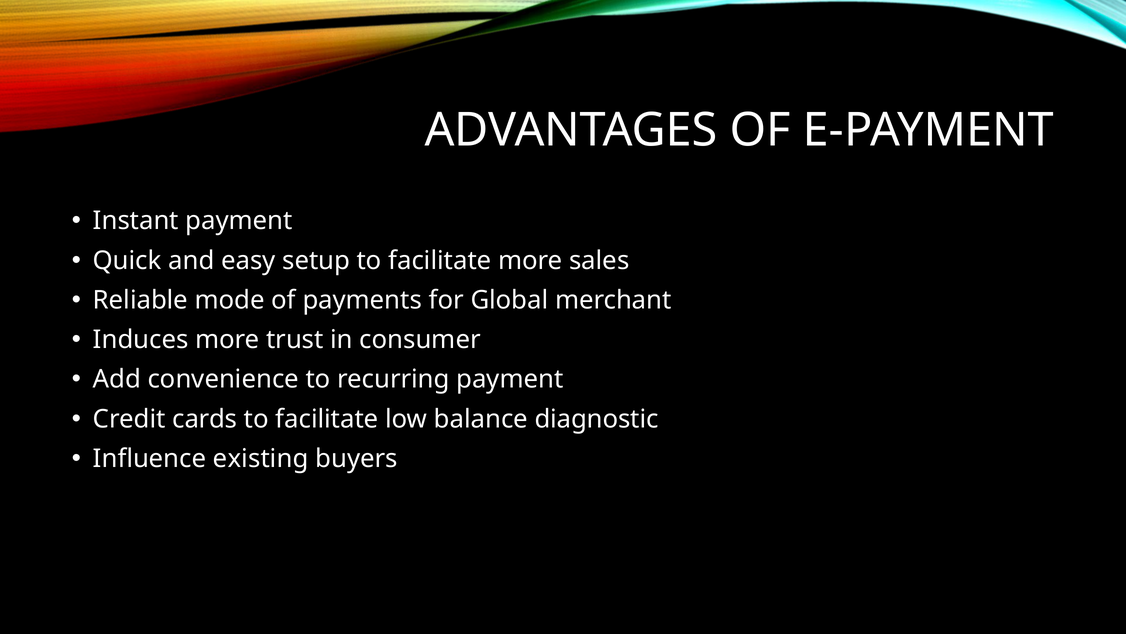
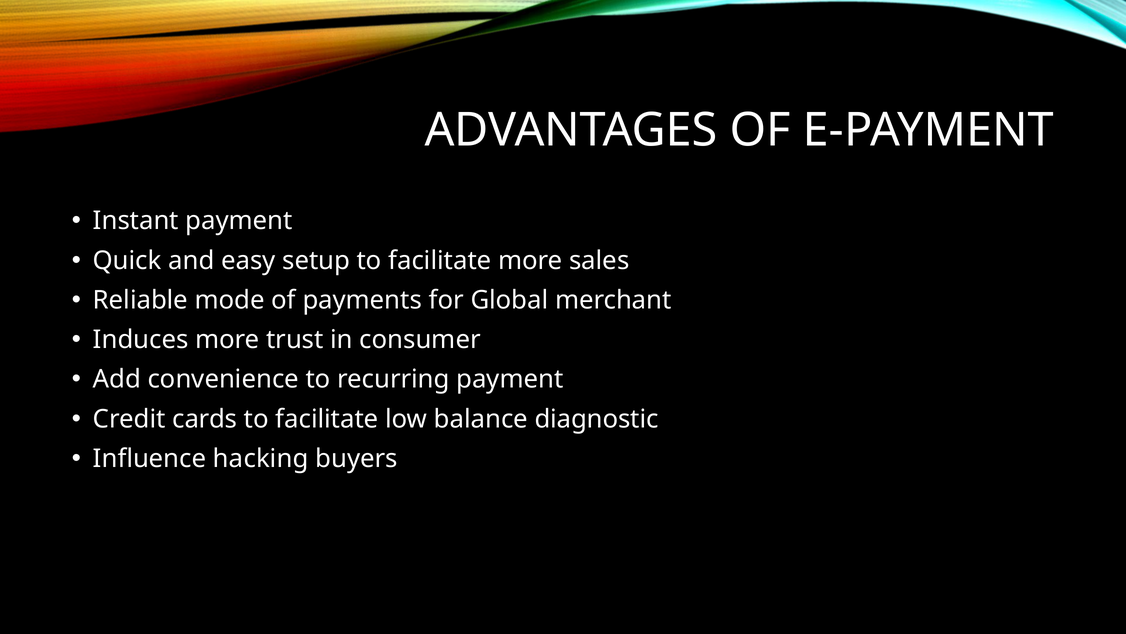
existing: existing -> hacking (261, 458)
